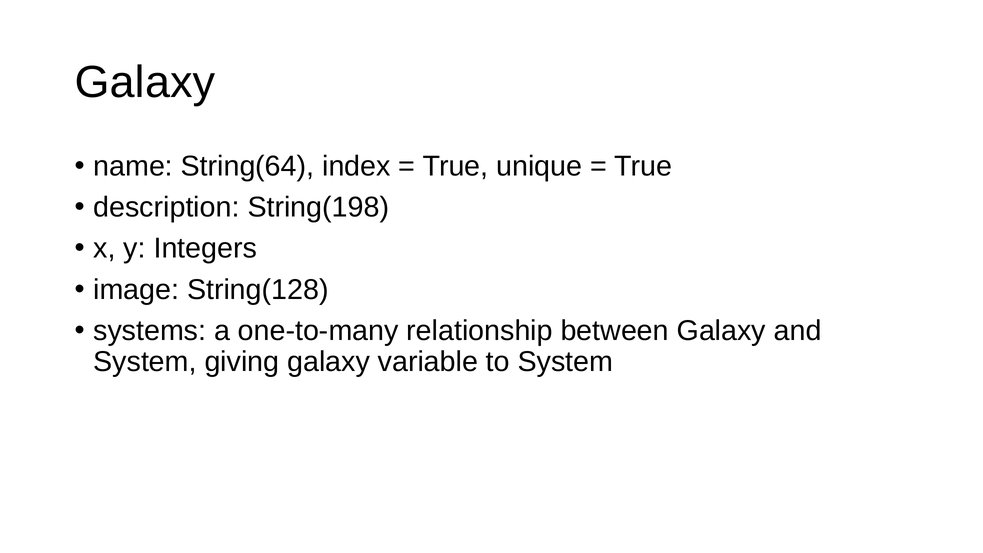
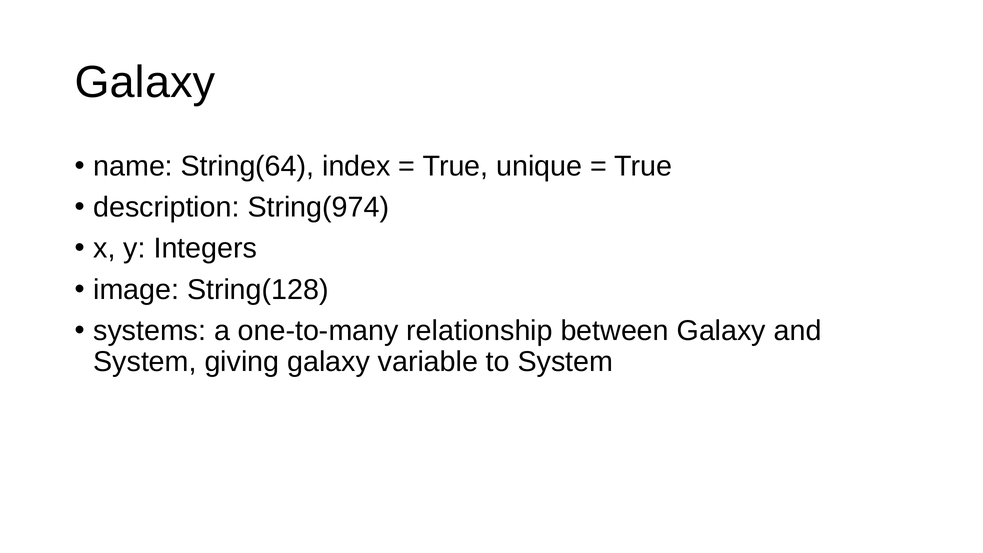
String(198: String(198 -> String(974 (318, 207)
